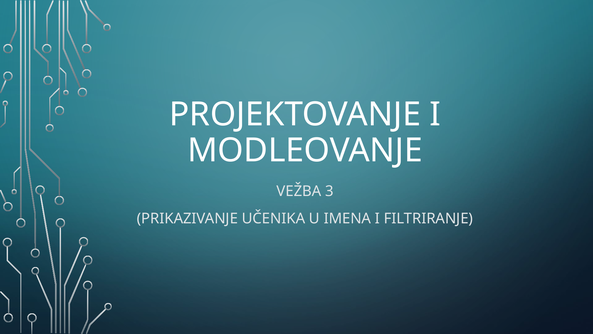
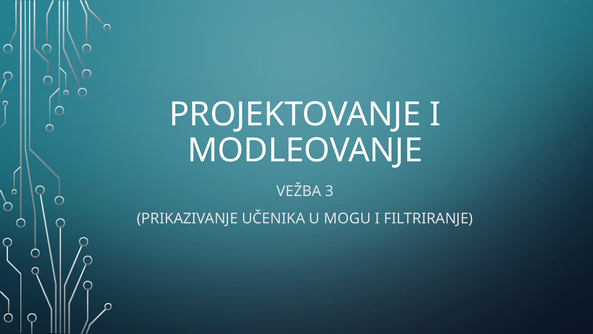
IMENA: IMENA -> MOGU (347, 218)
